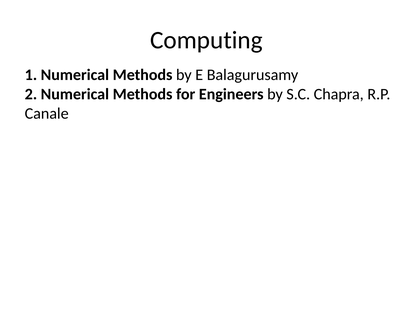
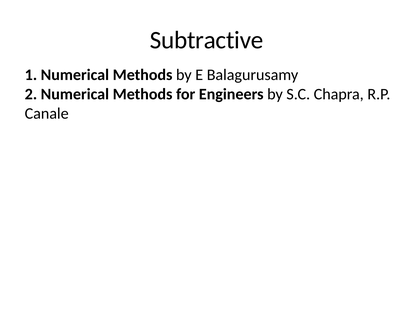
Computing: Computing -> Subtractive (207, 40)
